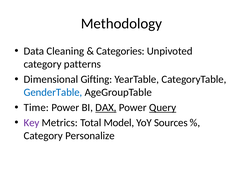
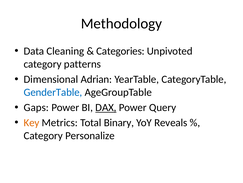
Gifting: Gifting -> Adrian (96, 79)
Time: Time -> Gaps (36, 107)
Query underline: present -> none (163, 107)
Key colour: purple -> orange (32, 122)
Model: Model -> Binary (119, 122)
Sources: Sources -> Reveals (171, 122)
